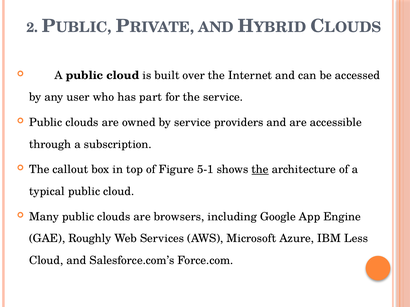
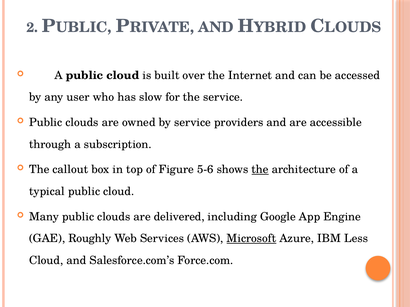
part: part -> slow (151, 97)
5-1: 5-1 -> 5-6 (205, 170)
browsers: browsers -> delivered (179, 217)
Microsoft underline: none -> present (251, 239)
